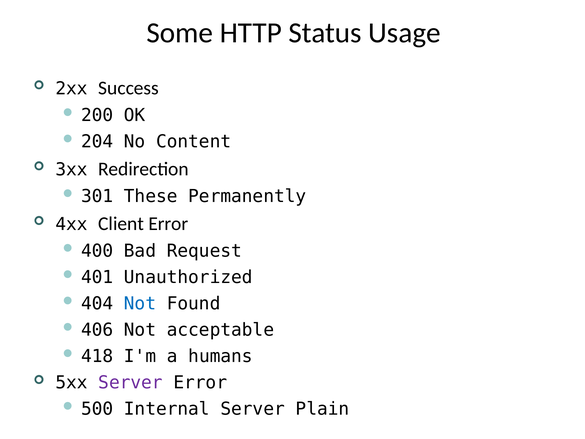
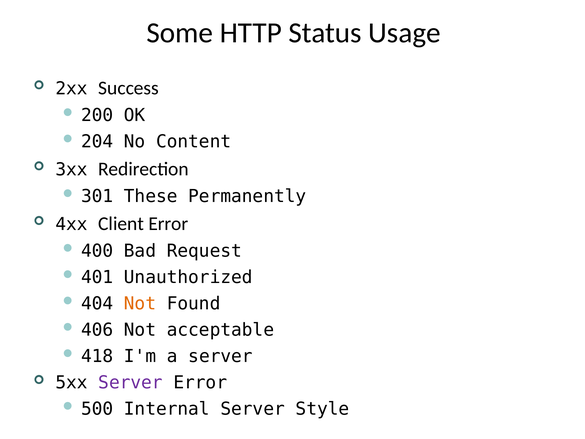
Not colour: blue -> orange (140, 303)
a humans: humans -> server (220, 356)
Plain: Plain -> Style (322, 409)
